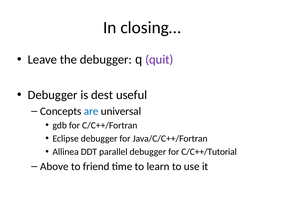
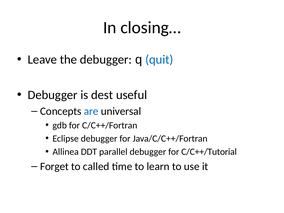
quit colour: purple -> blue (159, 60)
Above: Above -> Forget (54, 166)
friend: friend -> called (96, 166)
